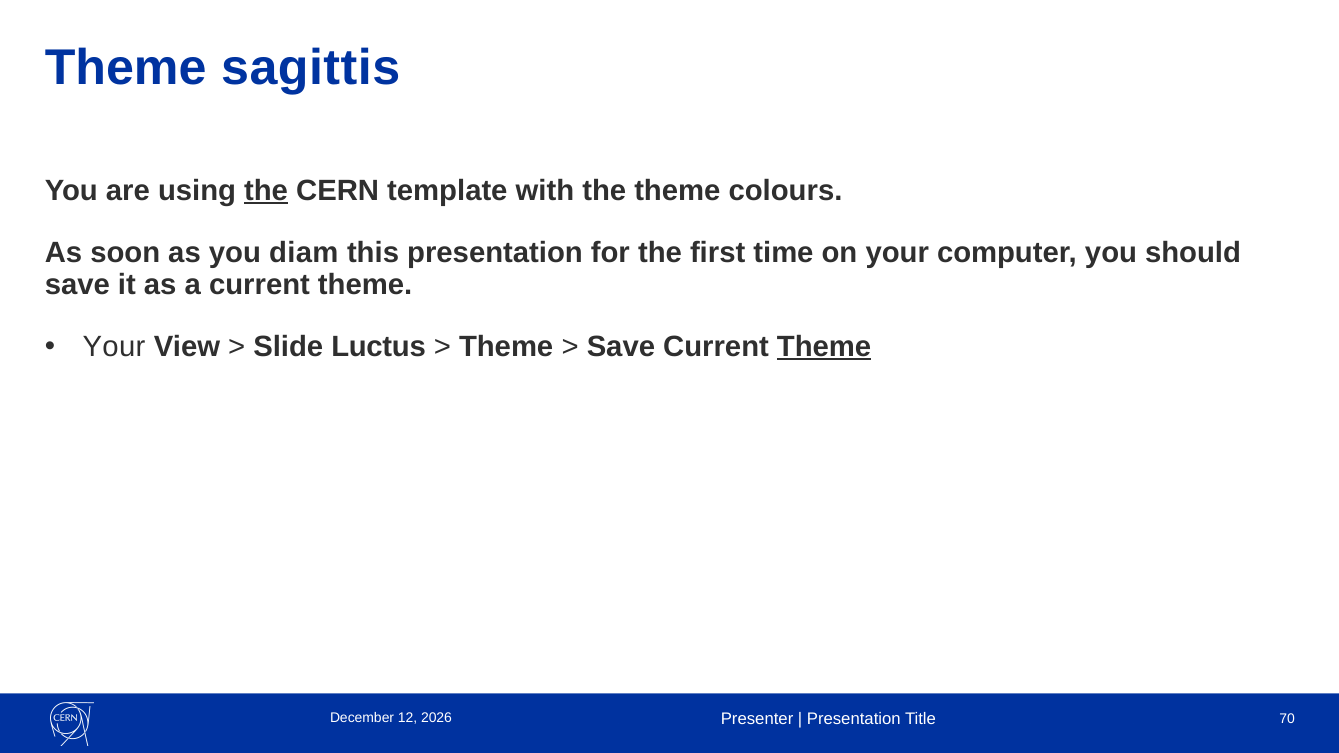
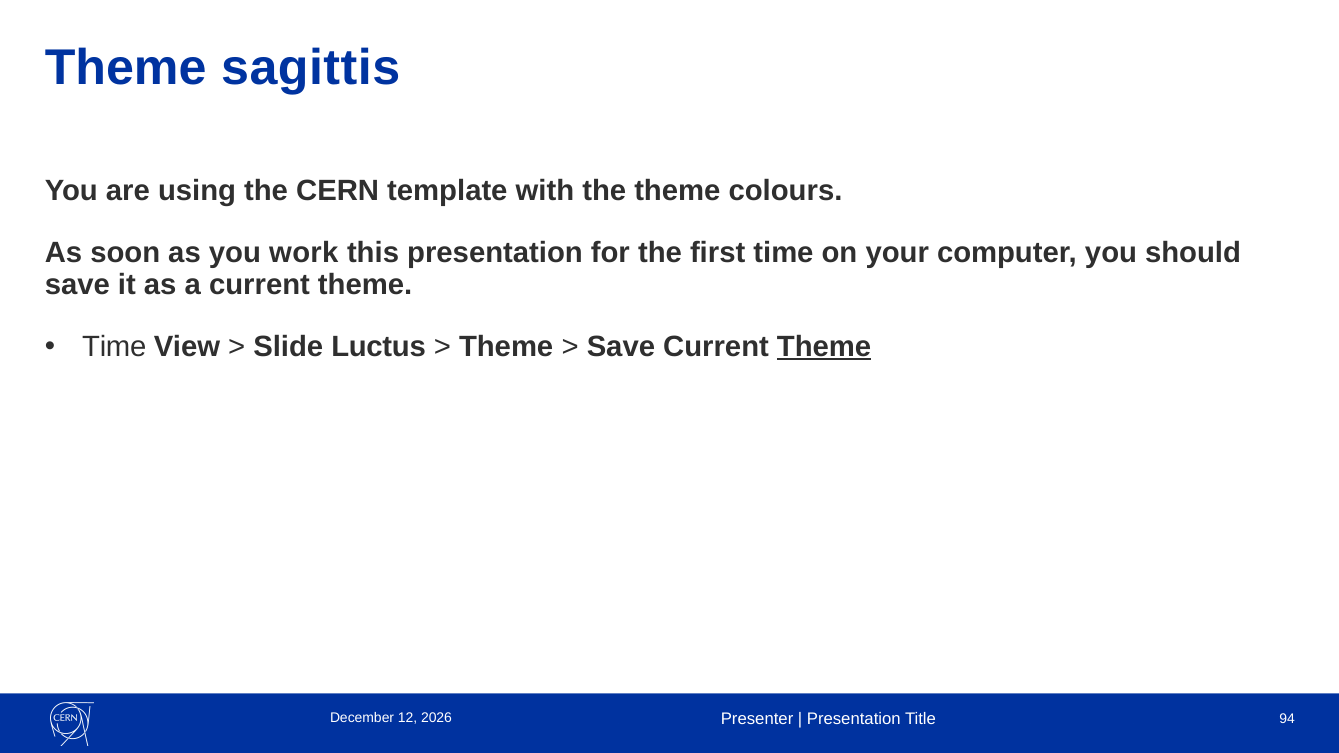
the underline: present -> none (266, 191)
diam: diam -> work (304, 253)
Your: Your -> Time (114, 347)
70: 70 -> 94 (1287, 719)
